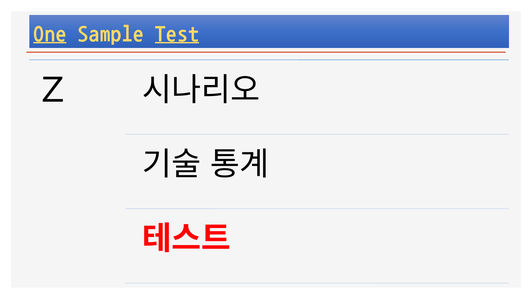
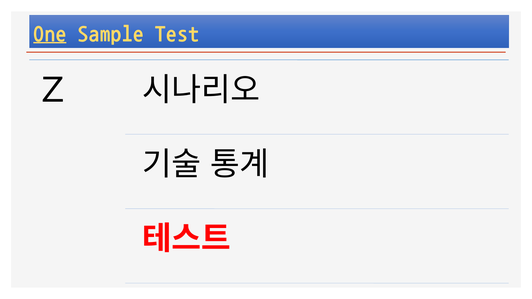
Test underline: present -> none (177, 33)
